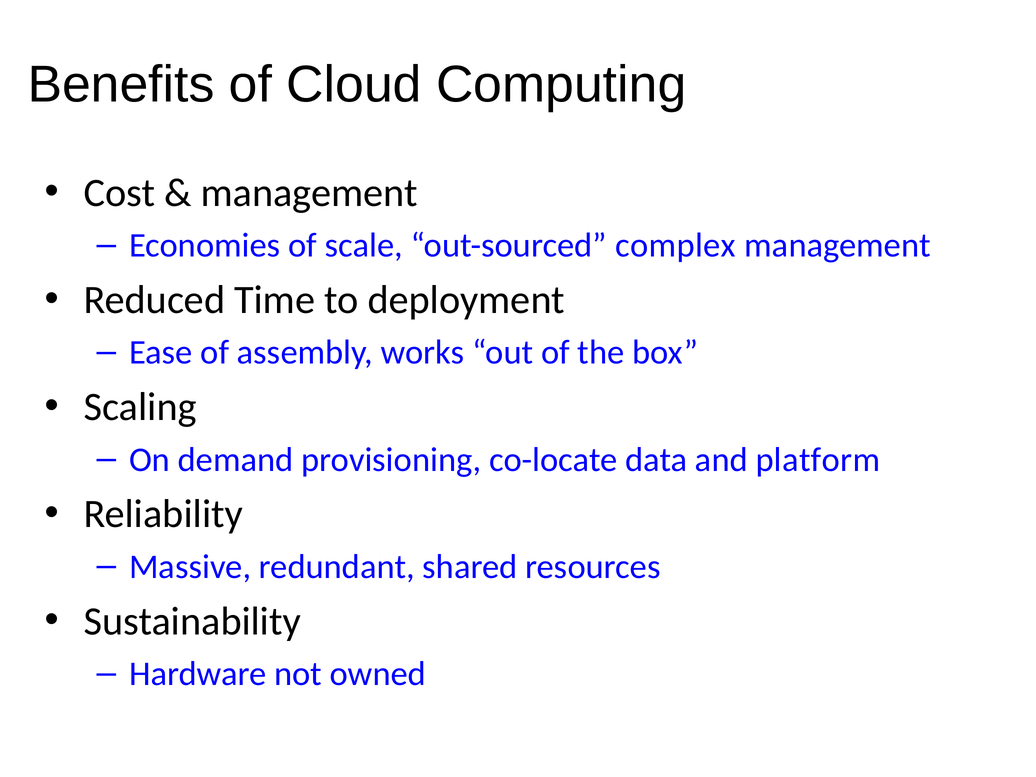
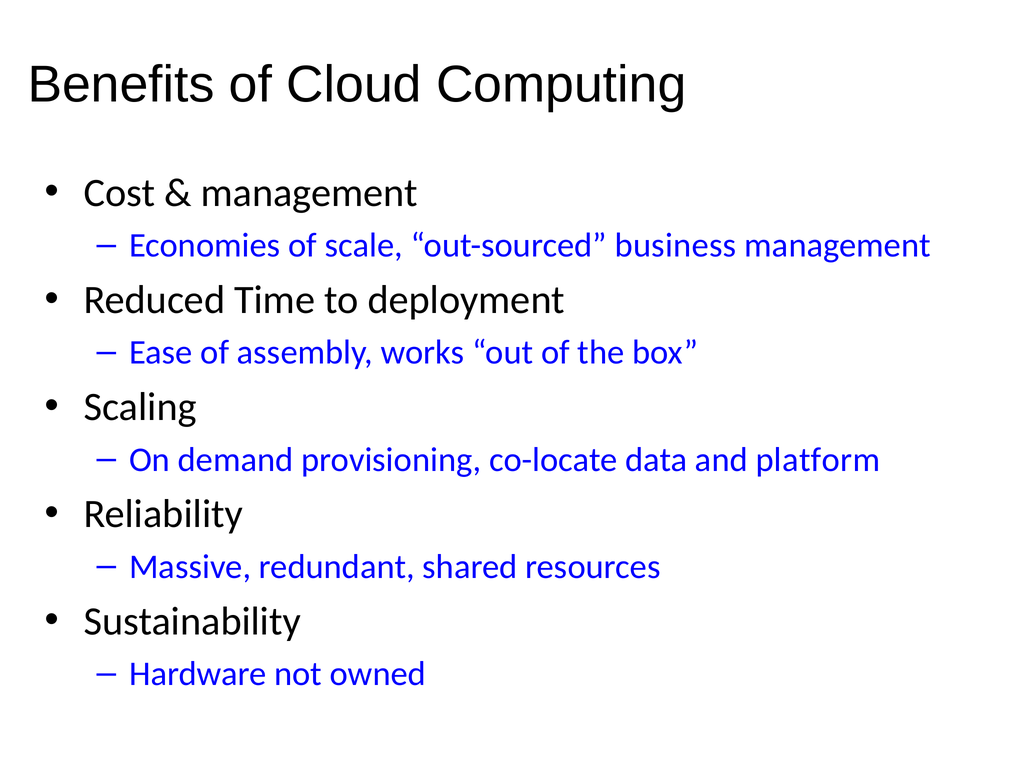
complex: complex -> business (676, 245)
